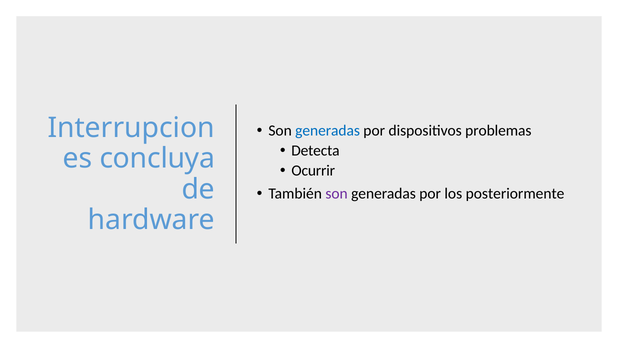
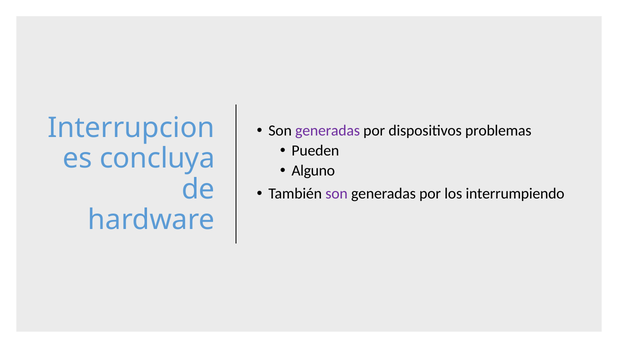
generadas colour: blue -> purple (328, 131)
Detecta: Detecta -> Pueden (315, 151)
Ocurrir: Ocurrir -> Alguno (313, 170)
posteriormente: posteriormente -> interrumpiendo (515, 194)
